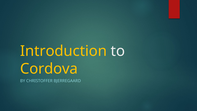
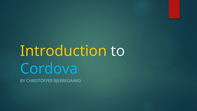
Cordova colour: yellow -> light blue (49, 69)
